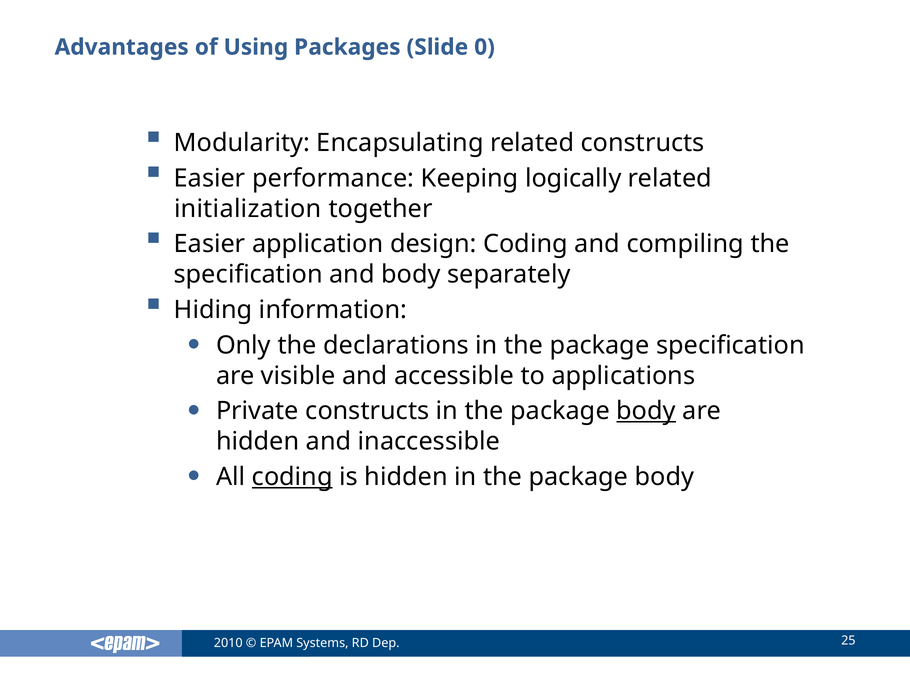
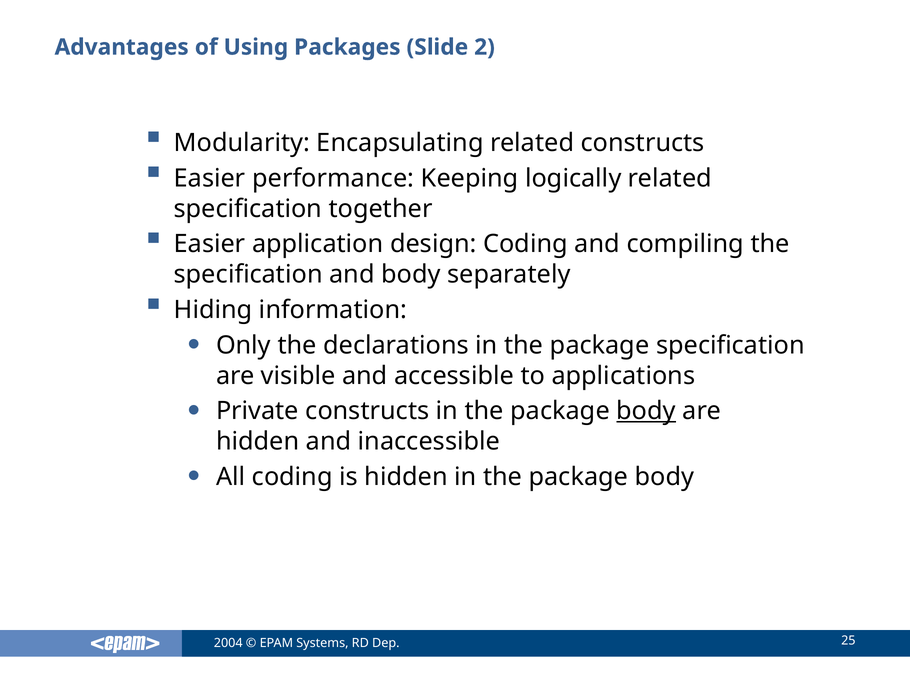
0: 0 -> 2 (485, 47)
initialization: initialization -> specification (248, 209)
coding underline: present -> none (292, 477)
2010: 2010 -> 2004 (228, 643)
